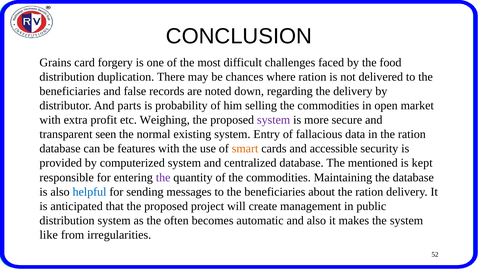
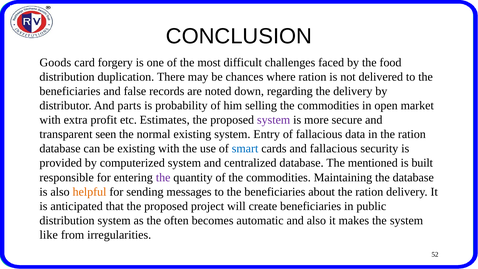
Grains: Grains -> Goods (55, 63)
Weighing: Weighing -> Estimates (165, 120)
be features: features -> existing (136, 149)
smart colour: orange -> blue (245, 149)
and accessible: accessible -> fallacious (334, 149)
kept: kept -> built (422, 163)
helpful colour: blue -> orange (90, 192)
create management: management -> beneficiaries (311, 206)
